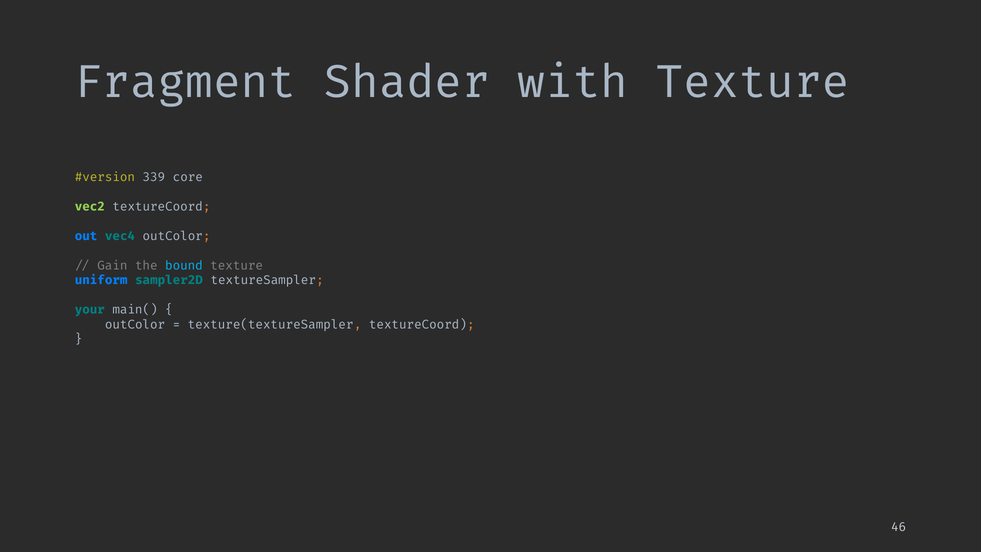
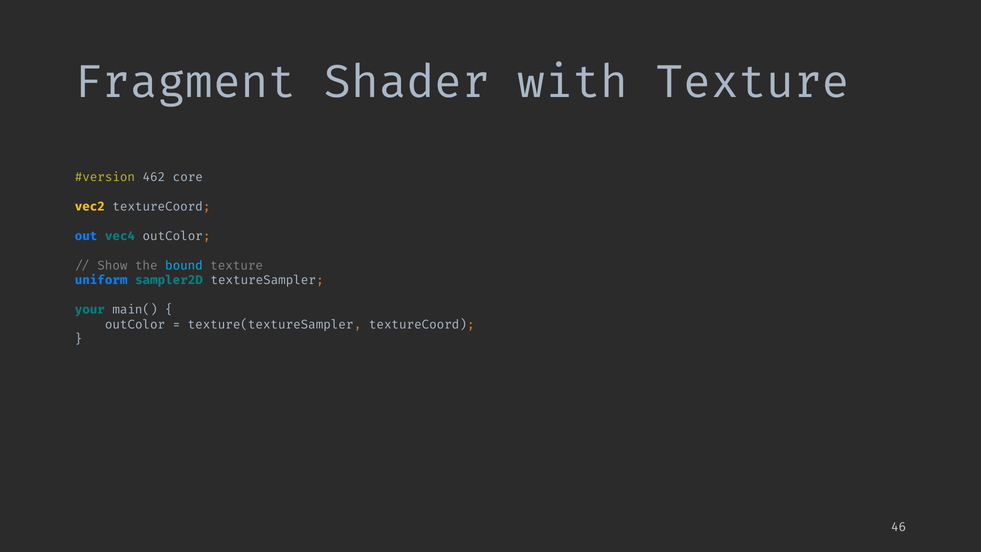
339: 339 -> 462 (154, 177)
vec2 colour: light green -> yellow (90, 207)
Gain: Gain -> Show (112, 266)
